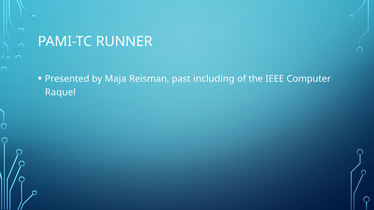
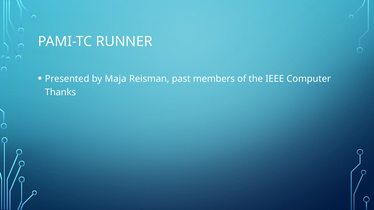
including: including -> members (214, 79)
Raquel: Raquel -> Thanks (60, 92)
